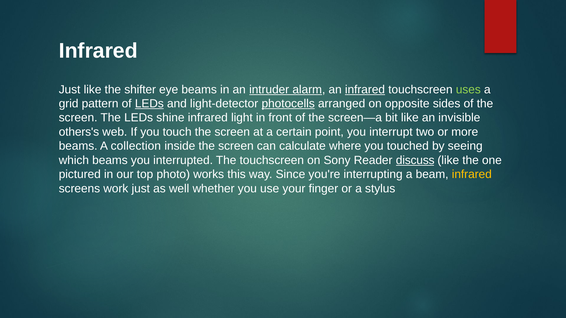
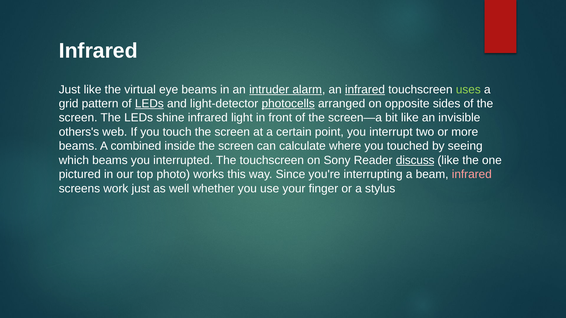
shifter: shifter -> virtual (140, 90)
collection: collection -> combined (136, 146)
infrared colour: yellow -> pink (472, 175)
